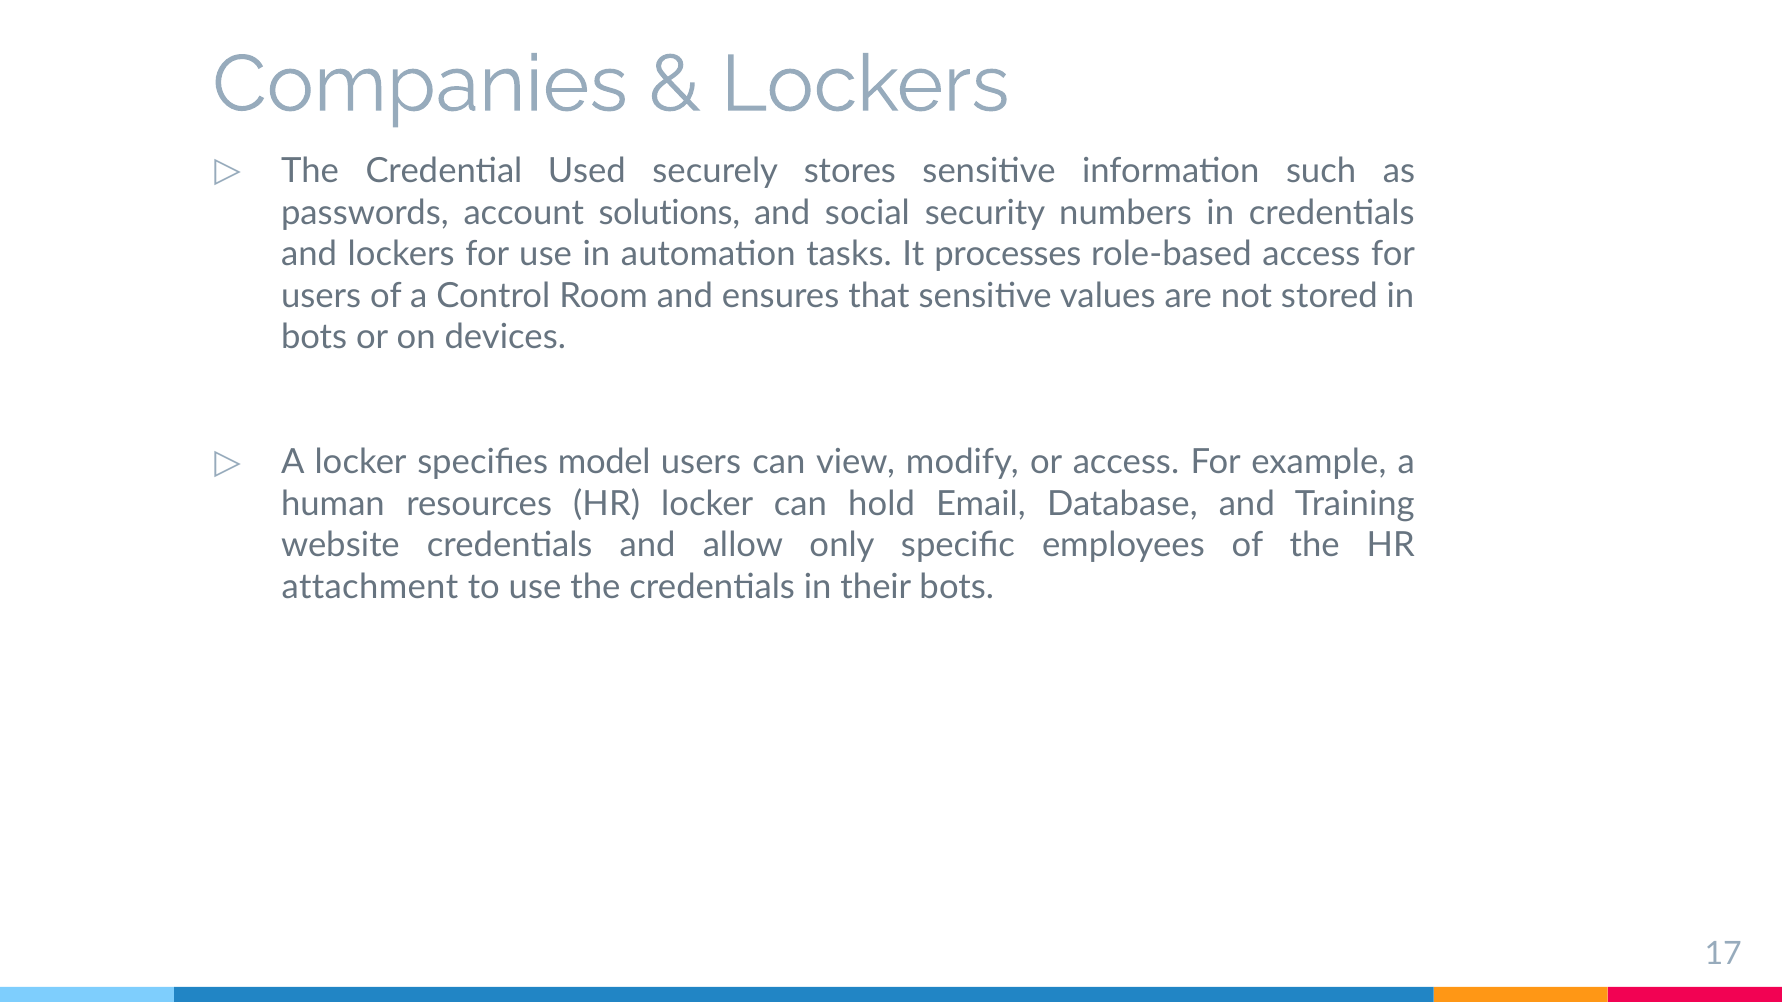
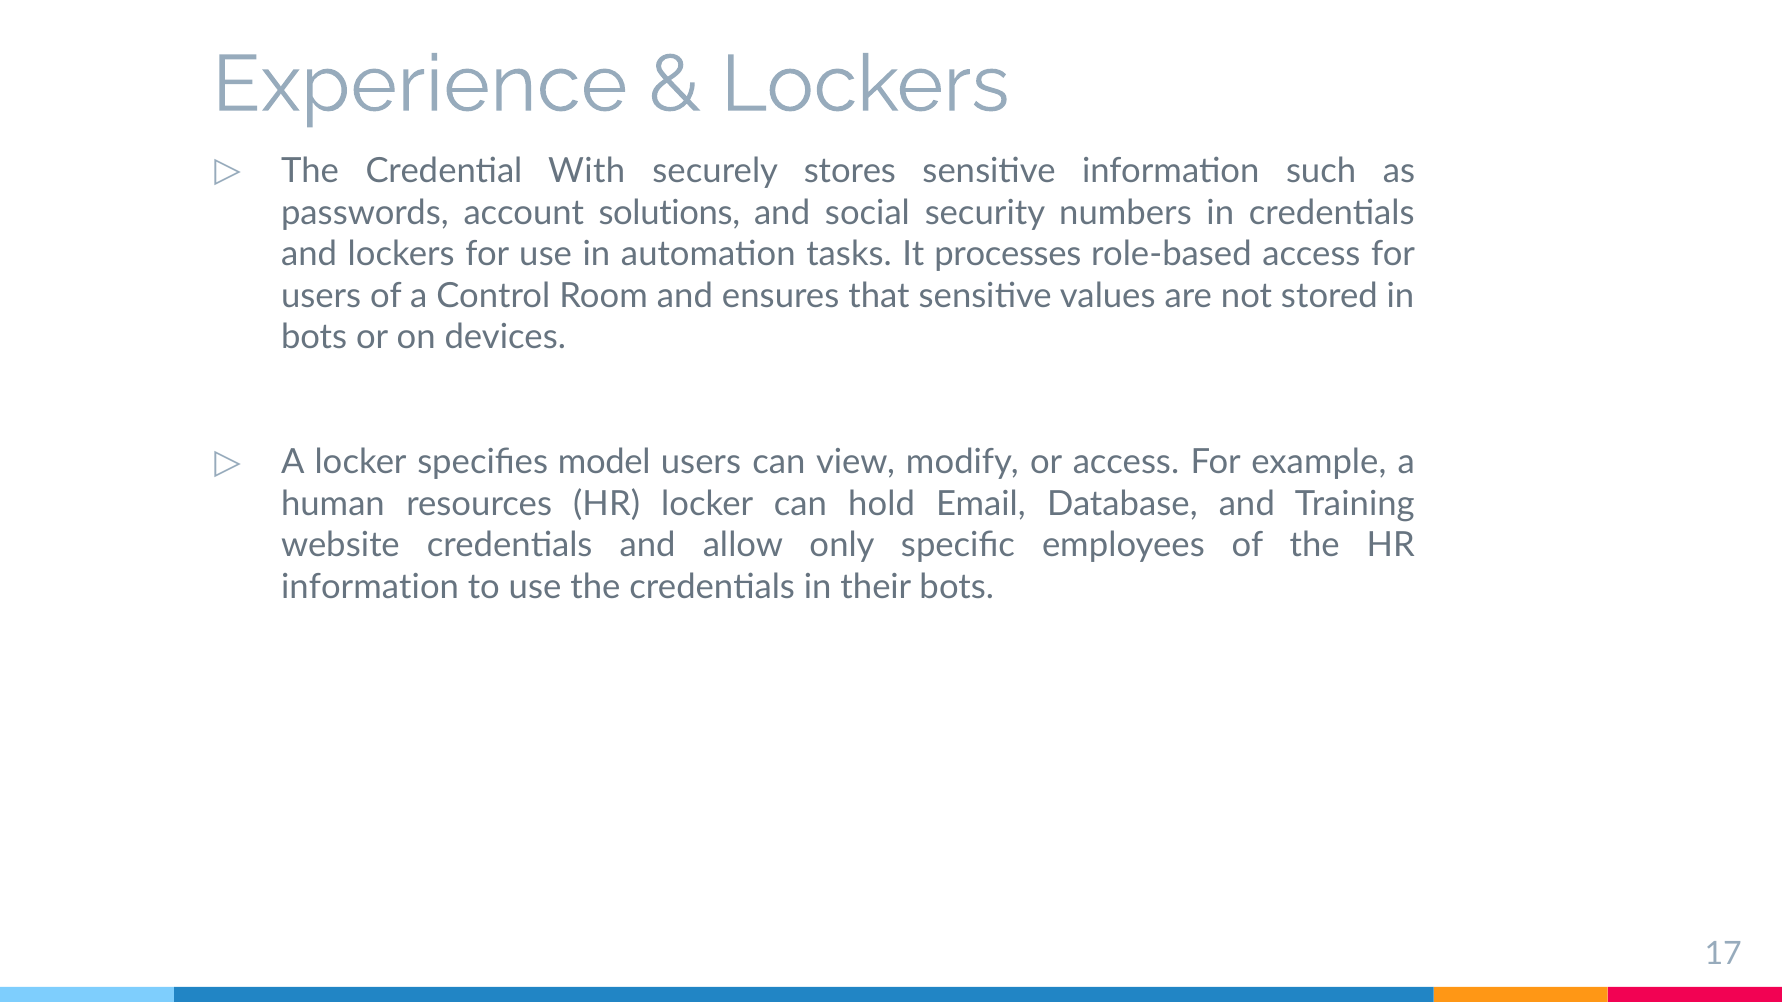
Companies: Companies -> Experience (420, 84)
Used: Used -> With (587, 171)
attachment: attachment -> information (370, 587)
